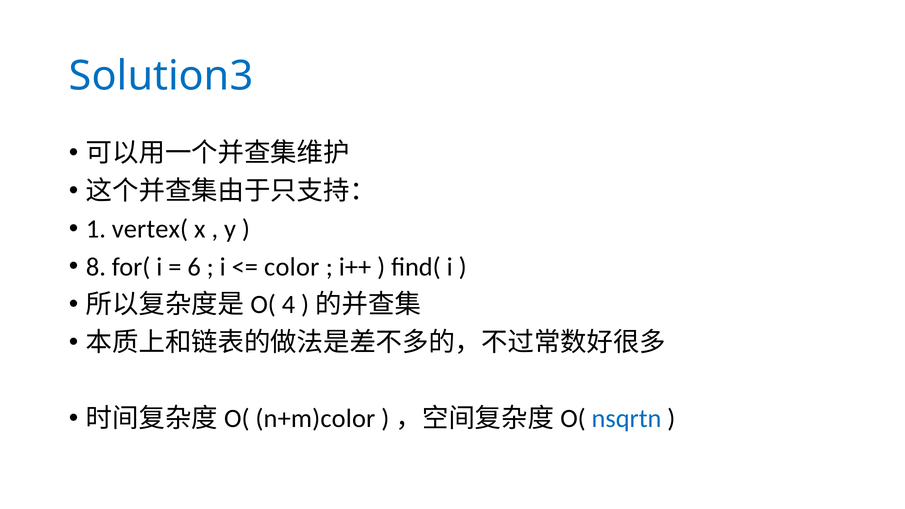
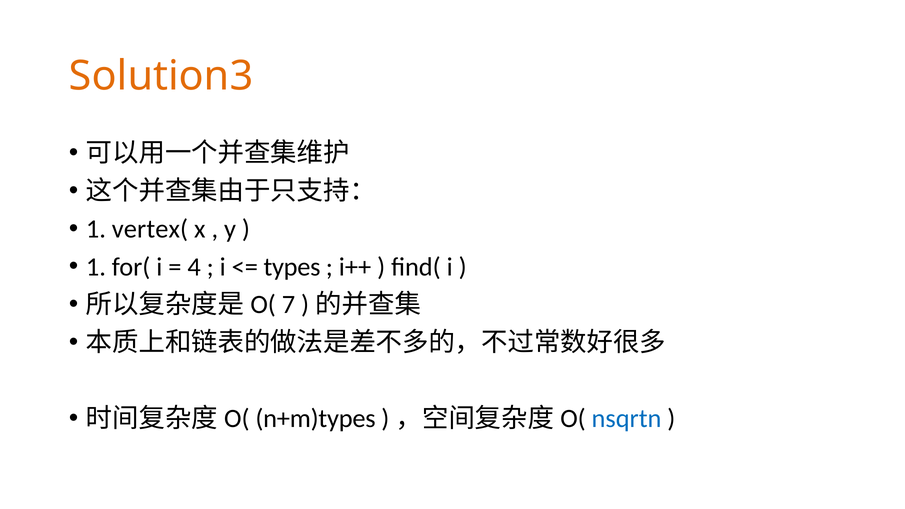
Solution3 colour: blue -> orange (161, 76)
8: 8 -> 1 (96, 267)
6: 6 -> 4 (194, 267)
color: color -> types (292, 267)
4: 4 -> 7 (288, 305)
n+m)color: n+m)color -> n+m)types (316, 419)
